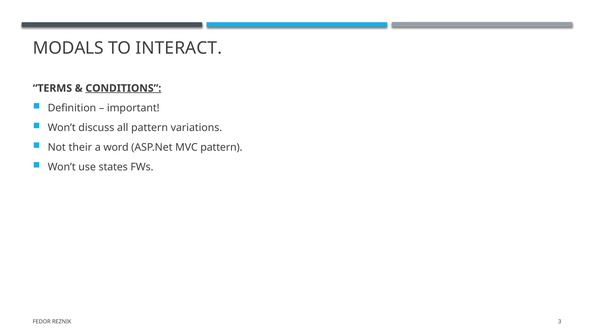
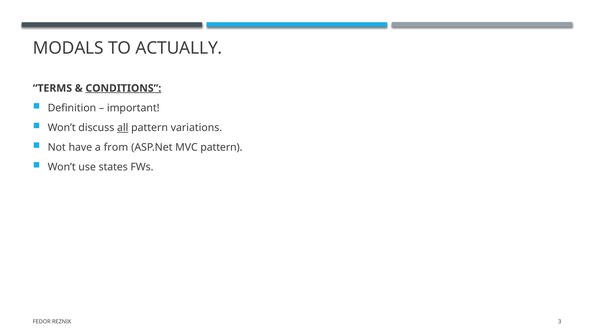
INTERACT: INTERACT -> ACTUALLY (179, 48)
all underline: none -> present (123, 128)
their: their -> have (80, 147)
word: word -> from (116, 147)
